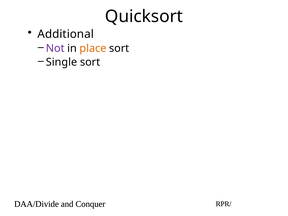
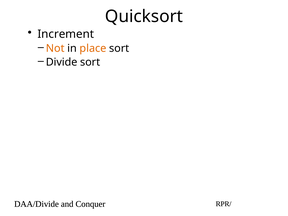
Additional: Additional -> Increment (66, 34)
Not colour: purple -> orange (55, 48)
Single: Single -> Divide (62, 62)
